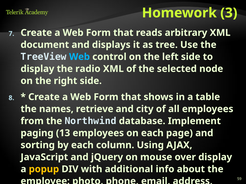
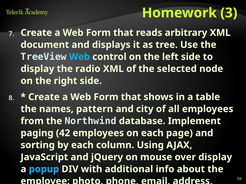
retrieve: retrieve -> pattern (95, 109)
13: 13 -> 42 (63, 133)
popup colour: yellow -> light blue (44, 170)
